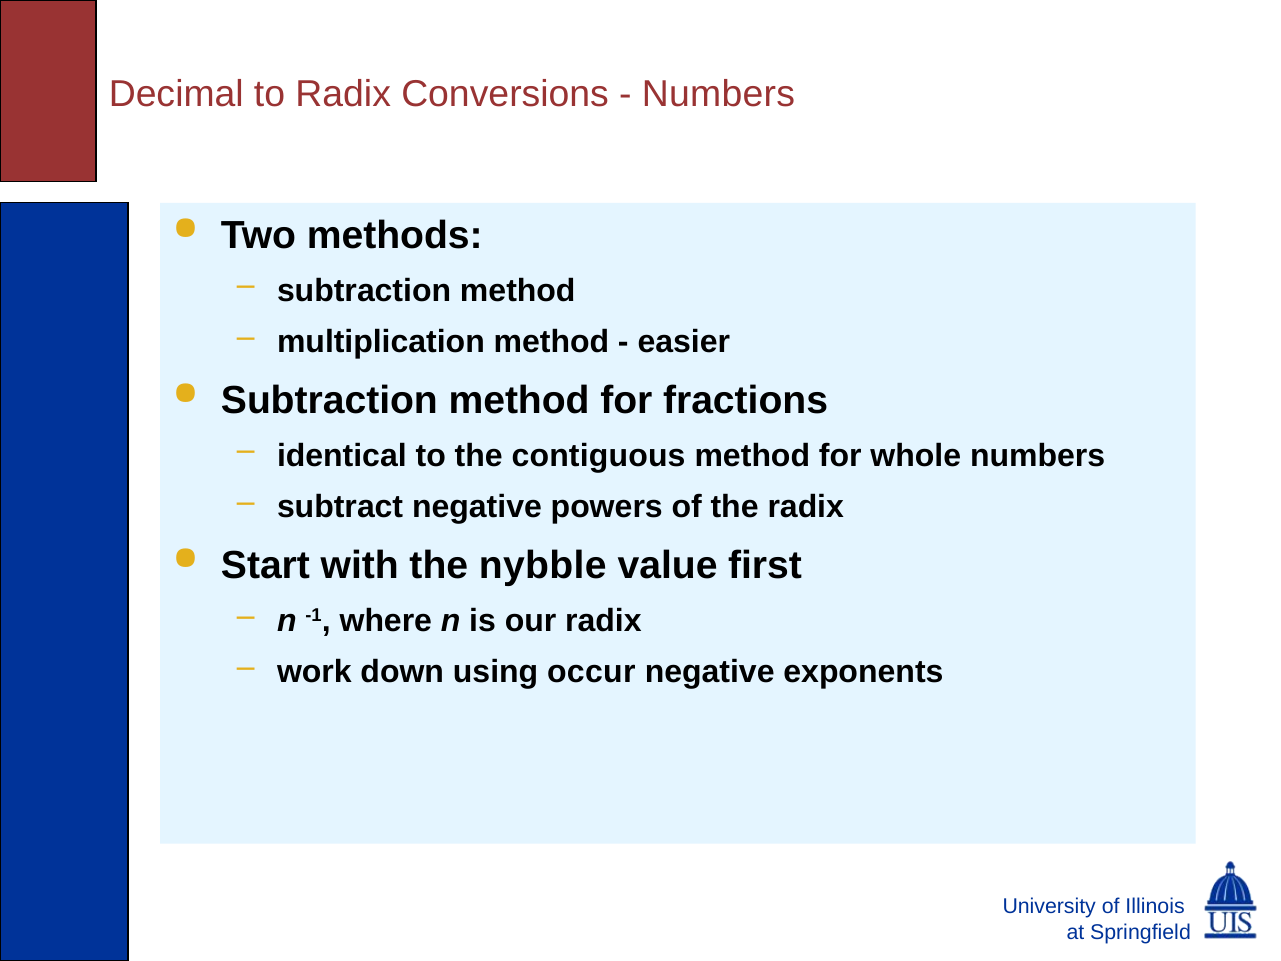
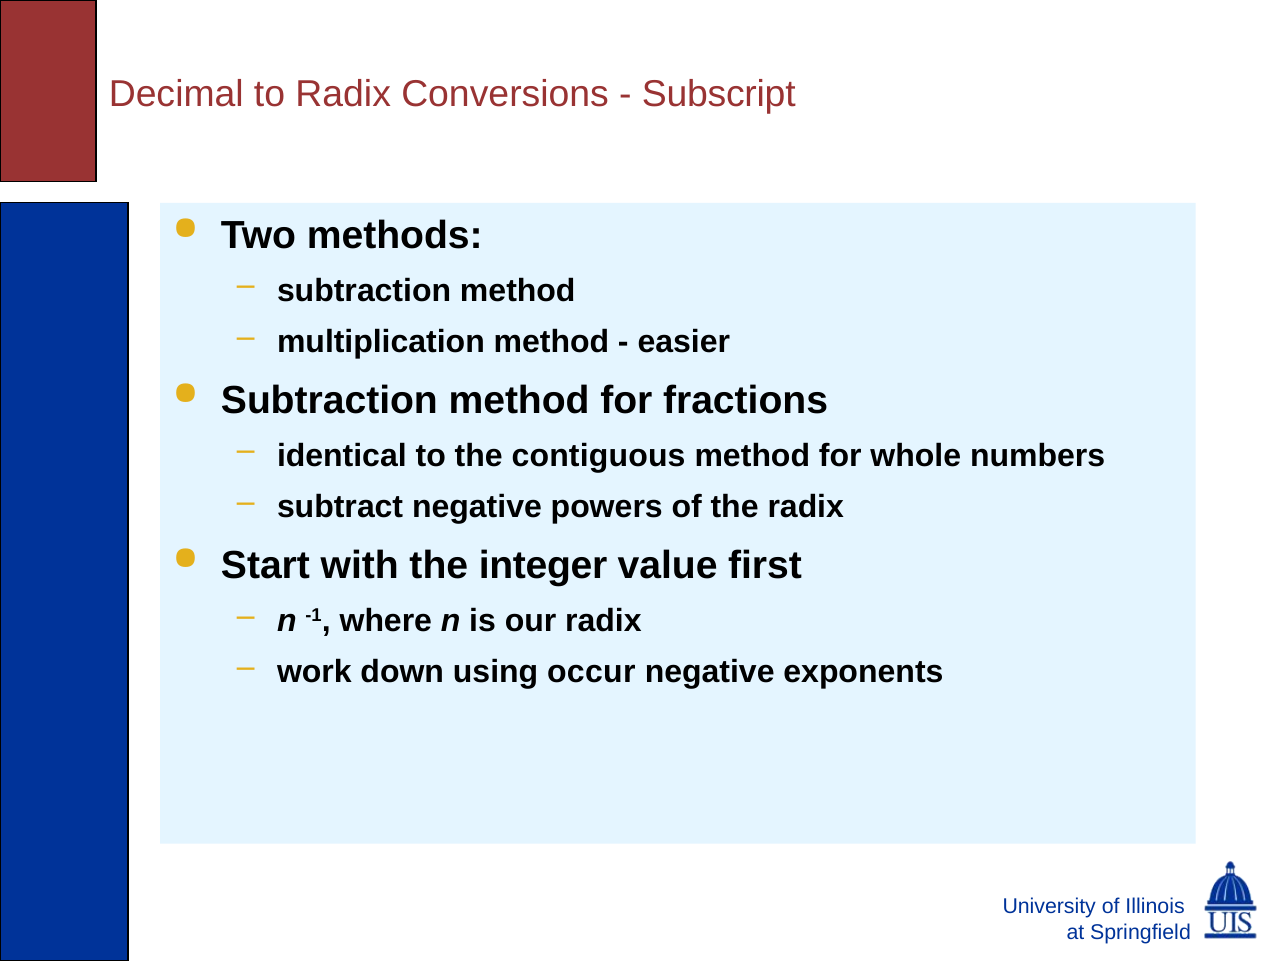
Numbers: Numbers -> Subscript (719, 94)
nybble: nybble -> integer (543, 566)
